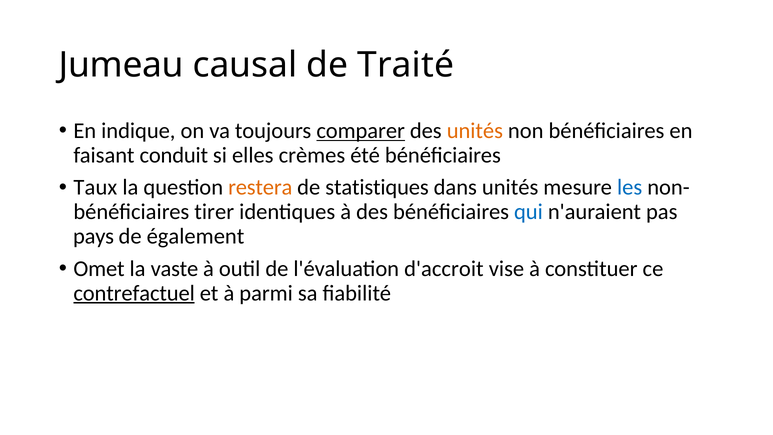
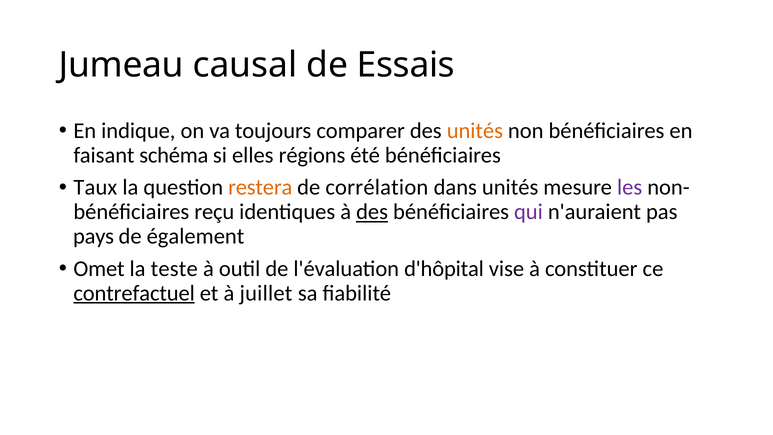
Traité: Traité -> Essais (406, 65)
comparer underline: present -> none (361, 131)
conduit: conduit -> schéma (174, 155)
crèmes: crèmes -> régions (312, 155)
statistiques: statistiques -> corrélation (377, 187)
les colour: blue -> purple (630, 187)
tirer: tirer -> reçu (214, 212)
des underline: none -> present (372, 212)
qui colour: blue -> purple (528, 212)
vaste: vaste -> teste (174, 269)
d'accroit: d'accroit -> d'hôpital (444, 269)
parmi: parmi -> juillet (266, 293)
